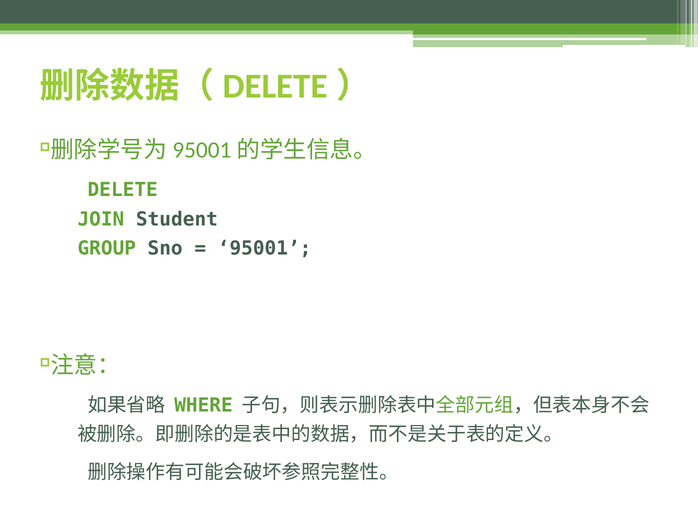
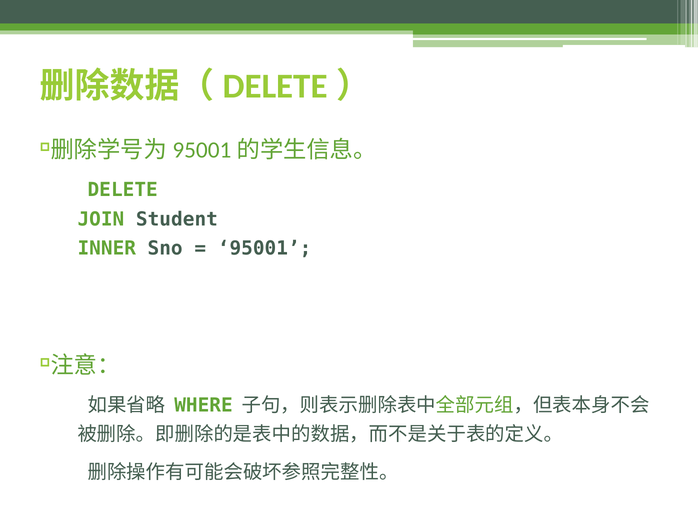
GROUP: GROUP -> INNER (107, 249)
